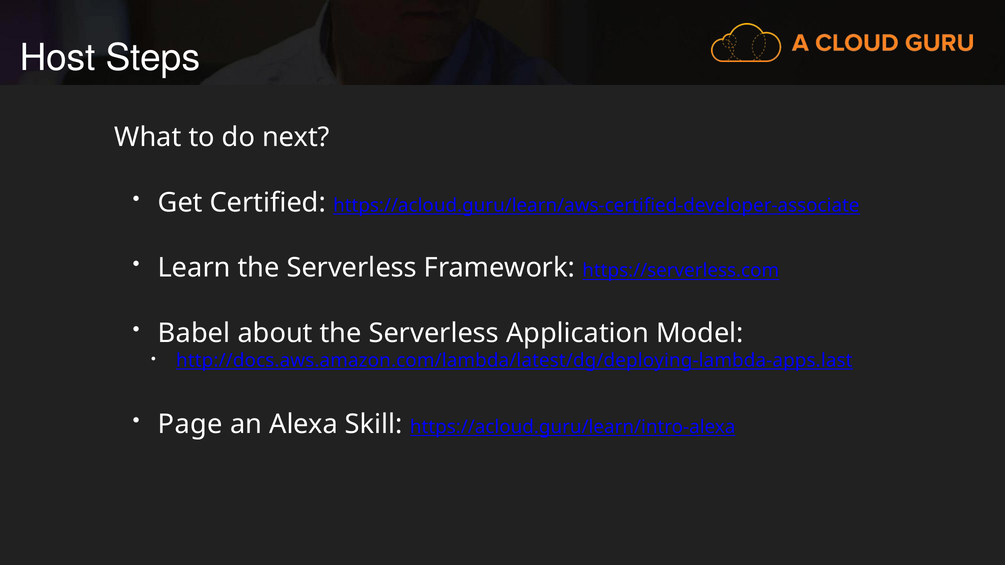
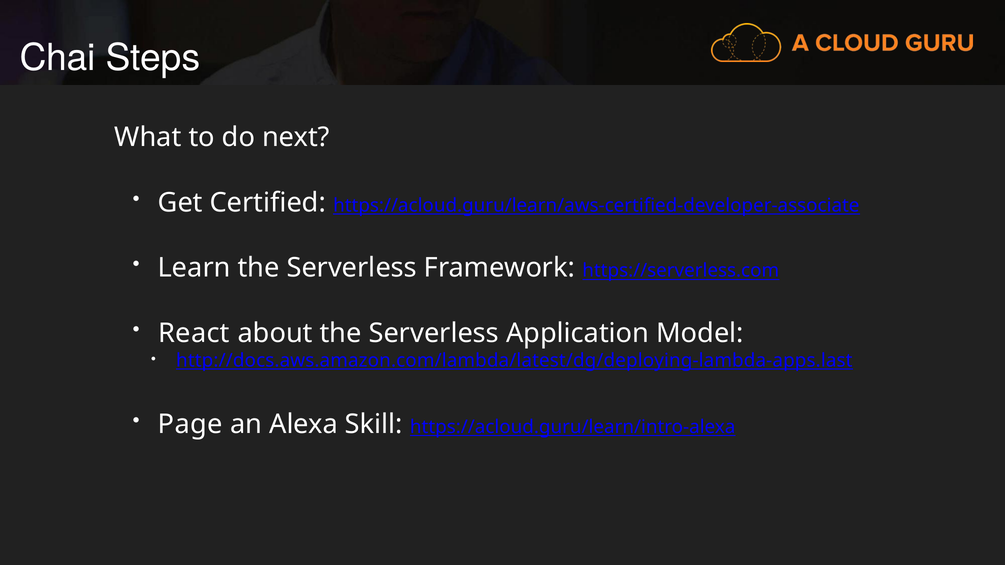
Host: Host -> Chai (58, 58)
Babel: Babel -> React (194, 333)
